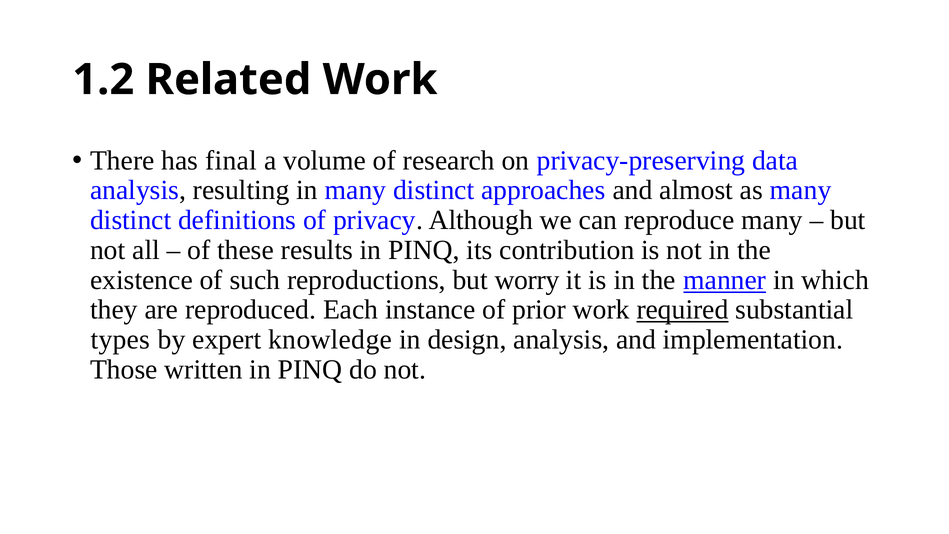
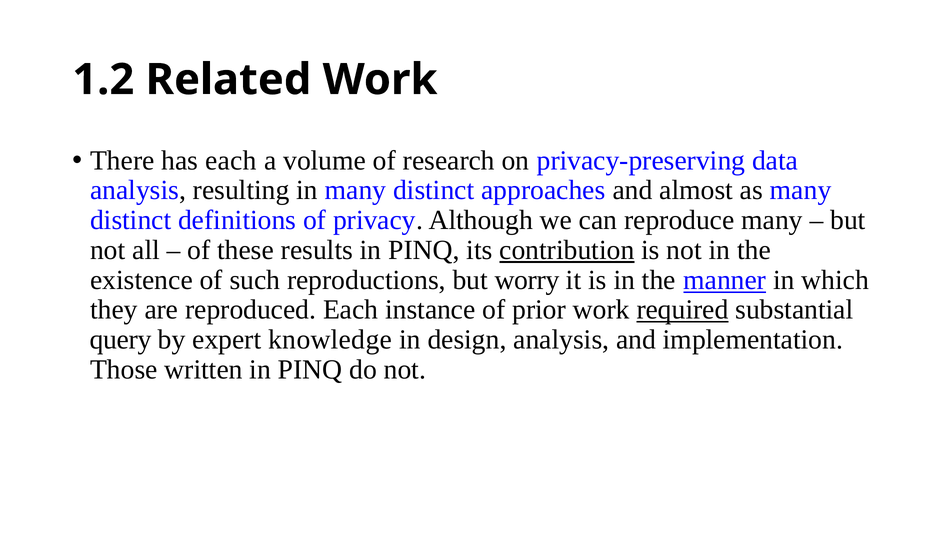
has final: final -> each (231, 160)
contribution underline: none -> present (567, 250)
types: types -> query (121, 339)
